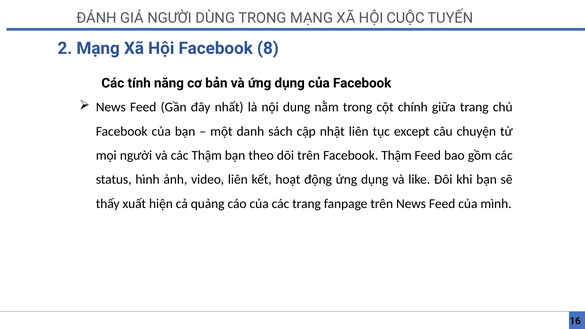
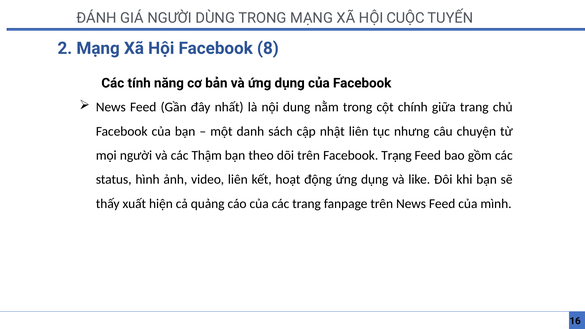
except: except -> nhưng (412, 131)
Facebook Thậm: Thậm -> Trạng (396, 155)
